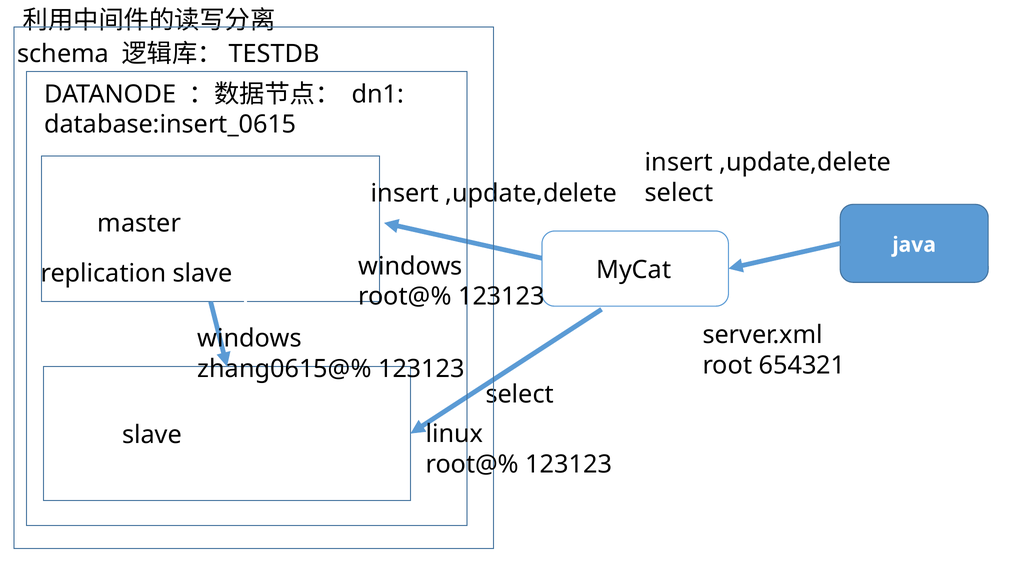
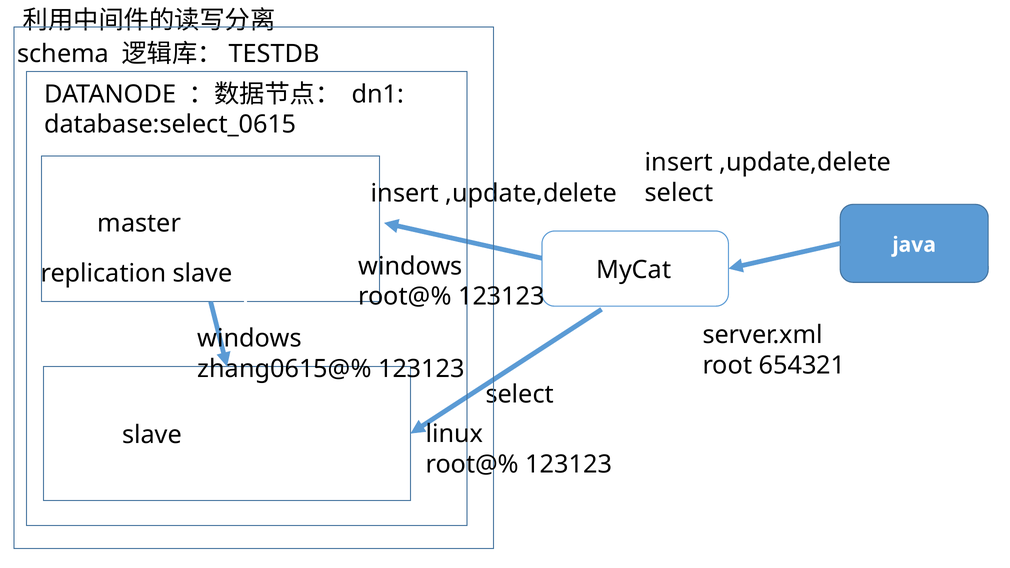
database:insert_0615: database:insert_0615 -> database:select_0615 (170, 125)
